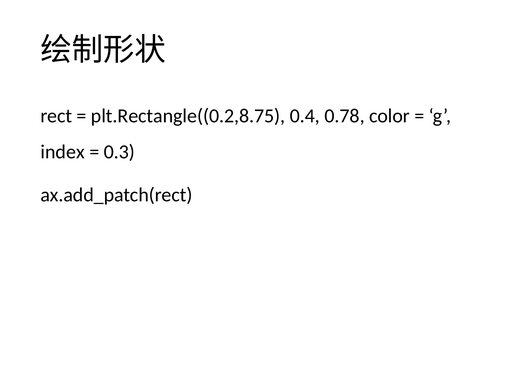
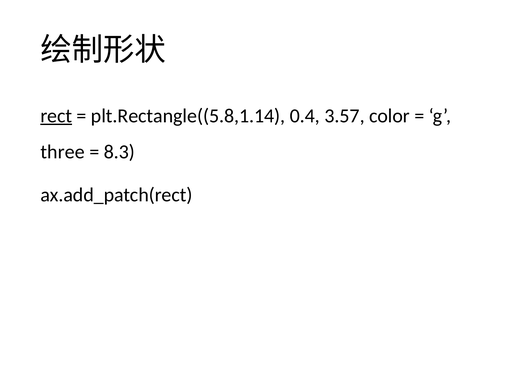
rect underline: none -> present (56, 116)
plt.Rectangle((0.2,8.75: plt.Rectangle((0.2,8.75 -> plt.Rectangle((5.8,1.14 (188, 116)
0.78: 0.78 -> 3.57 (345, 116)
index: index -> three (63, 152)
0.3: 0.3 -> 8.3 (119, 152)
